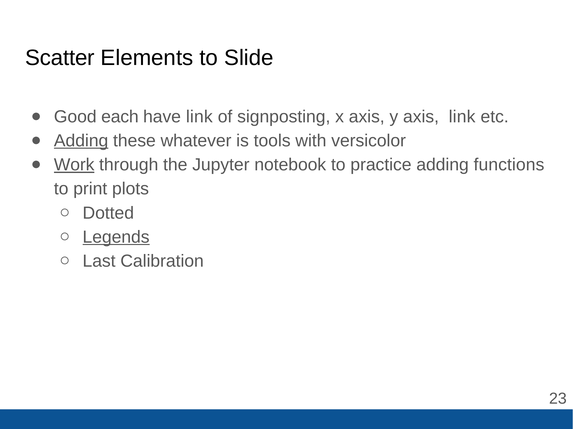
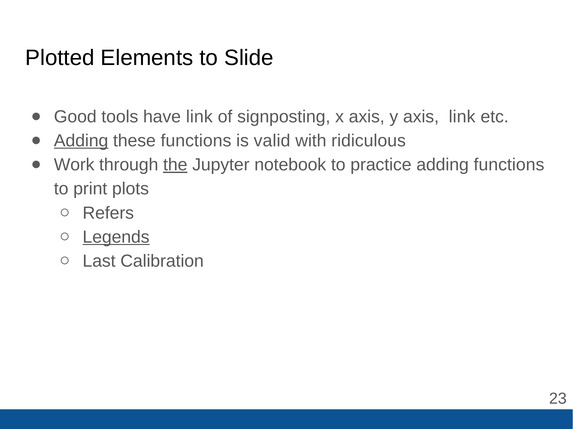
Scatter: Scatter -> Plotted (60, 58)
each: each -> tools (120, 117)
these whatever: whatever -> functions (196, 141)
tools: tools -> valid (272, 141)
versicolor: versicolor -> ridiculous (369, 141)
Work underline: present -> none (74, 165)
the underline: none -> present (175, 165)
Dotted: Dotted -> Refers (108, 213)
